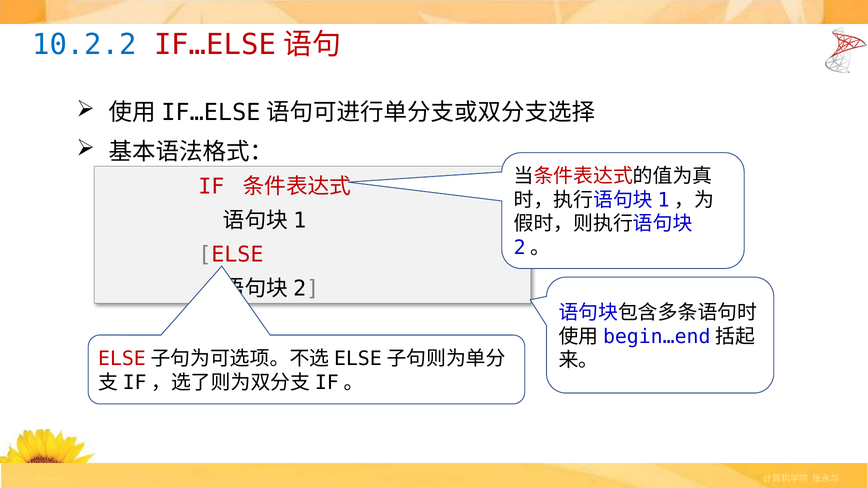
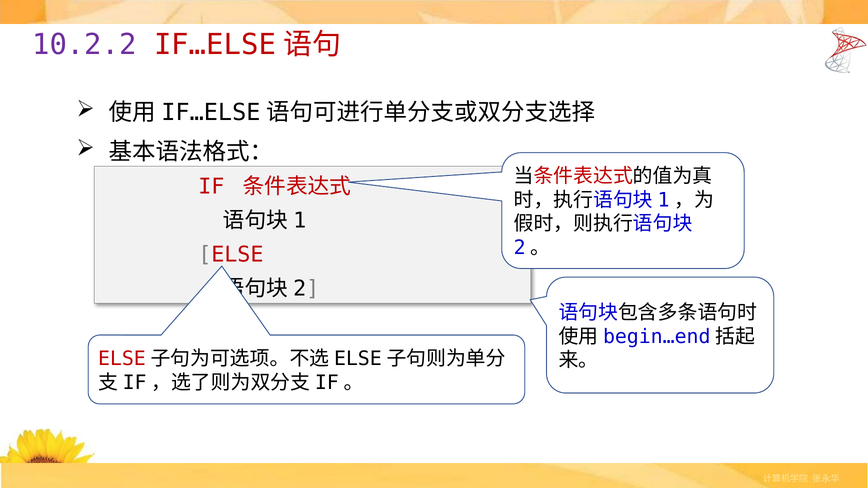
10.2.2 colour: blue -> purple (84, 45)
